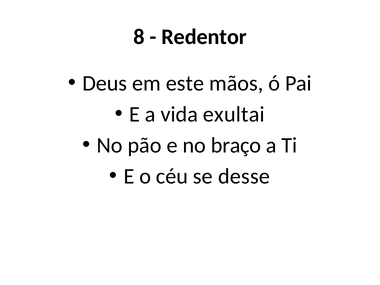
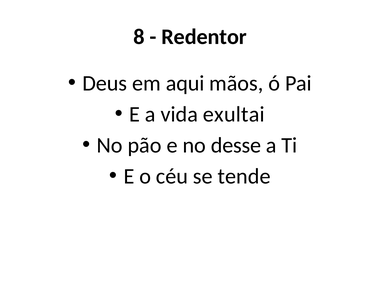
este: este -> aqui (185, 83)
braço: braço -> desse (236, 145)
desse: desse -> tende (244, 176)
